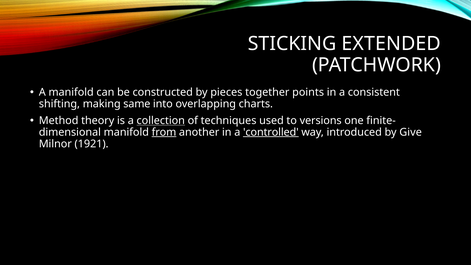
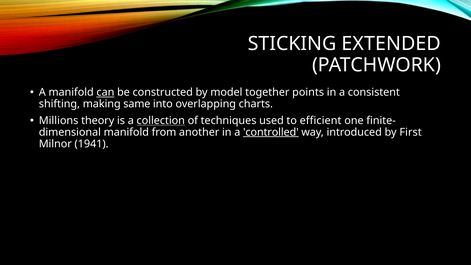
can underline: none -> present (105, 92)
pieces: pieces -> model (226, 92)
Method: Method -> Millions (59, 120)
versions: versions -> efficient (321, 120)
from underline: present -> none (164, 132)
Give: Give -> First (411, 132)
1921: 1921 -> 1941 (92, 144)
